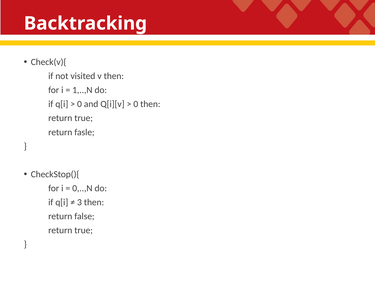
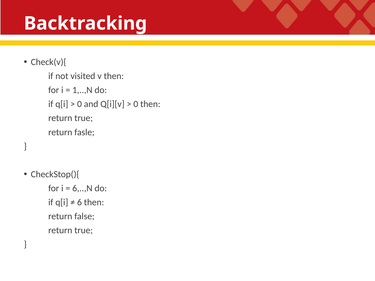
0,..,N: 0,..,N -> 6,..,N (82, 188)
3: 3 -> 6 (79, 202)
